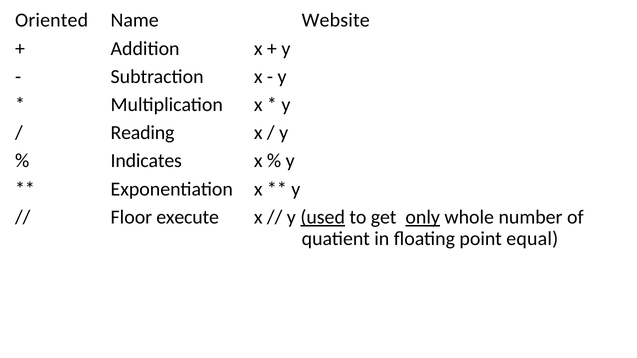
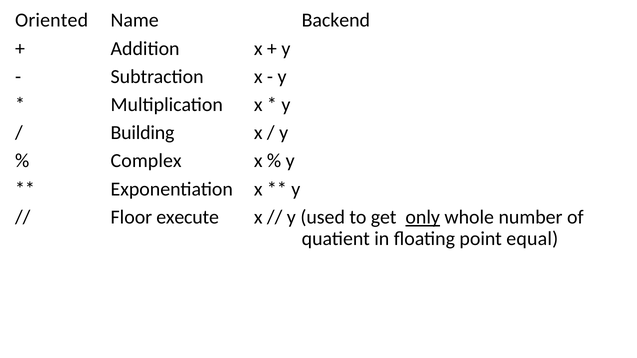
Website: Website -> Backend (336, 20)
Reading: Reading -> Building (142, 133)
Indicates: Indicates -> Complex (146, 161)
used underline: present -> none (323, 217)
